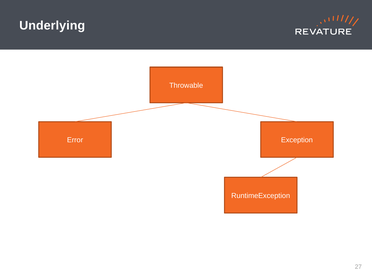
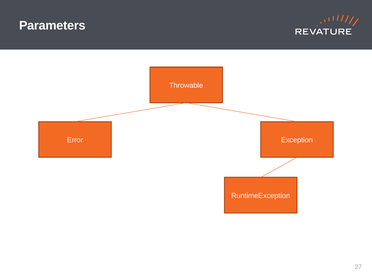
Underlying: Underlying -> Parameters (52, 26)
